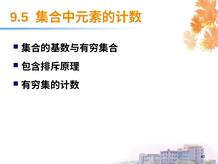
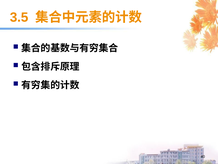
9.5: 9.5 -> 3.5 (19, 17)
